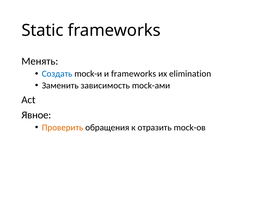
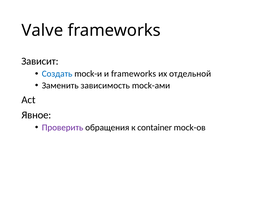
Static: Static -> Valve (42, 30)
Менять: Менять -> Зависит (40, 61)
elimination: elimination -> отдельной (190, 74)
Проверить colour: orange -> purple (63, 128)
отразить: отразить -> container (155, 128)
